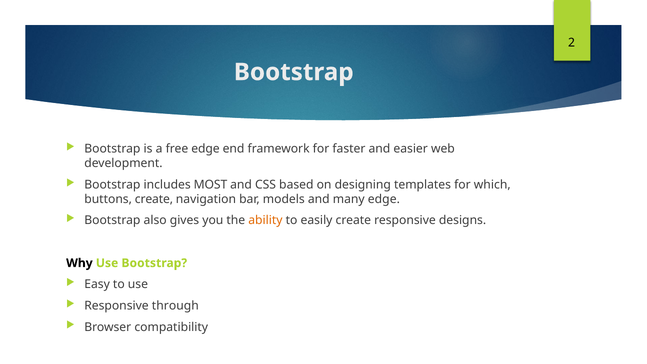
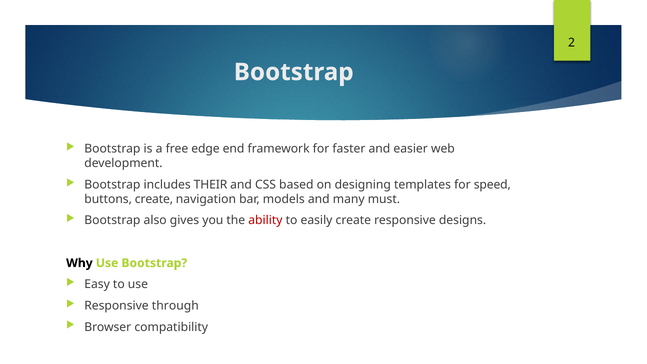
MOST: MOST -> THEIR (210, 185)
which: which -> speed (492, 185)
many edge: edge -> must (384, 199)
ability colour: orange -> red (265, 220)
